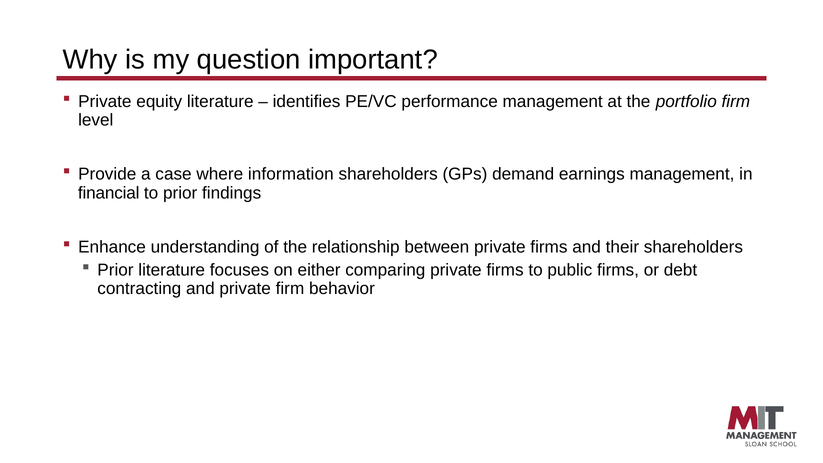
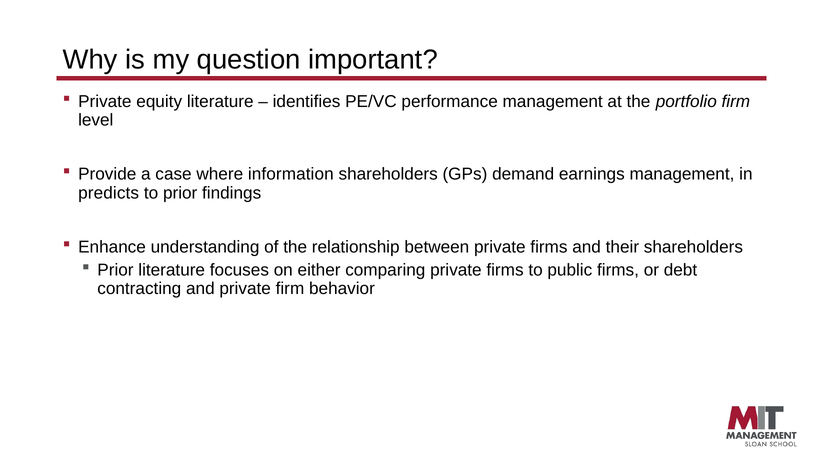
financial: financial -> predicts (109, 193)
